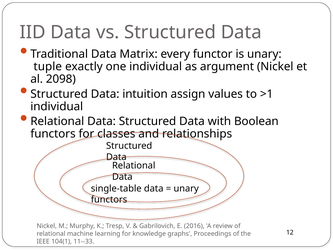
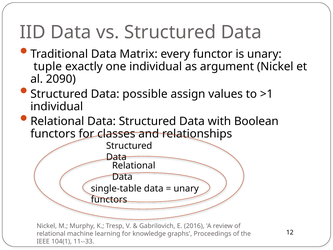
2098: 2098 -> 2090 (61, 79)
intuition: intuition -> possible (145, 94)
